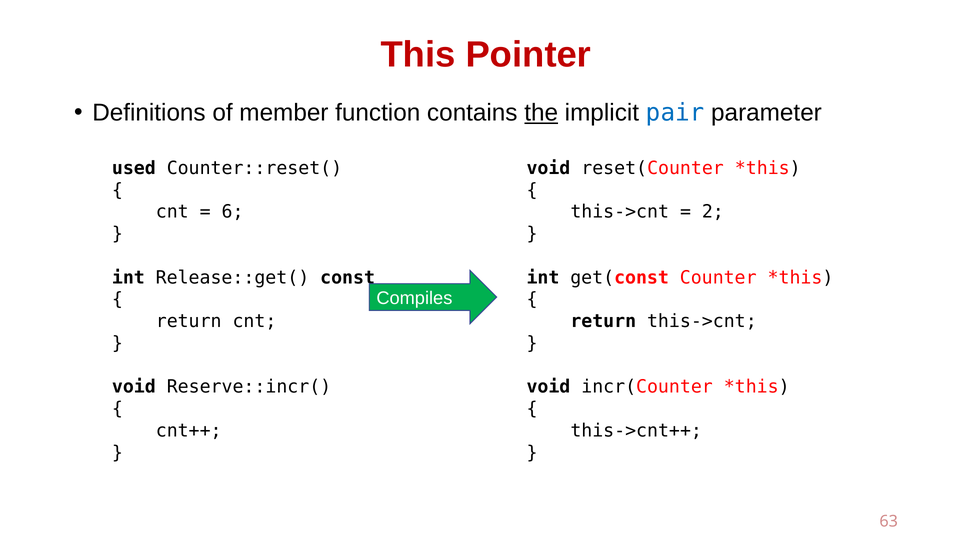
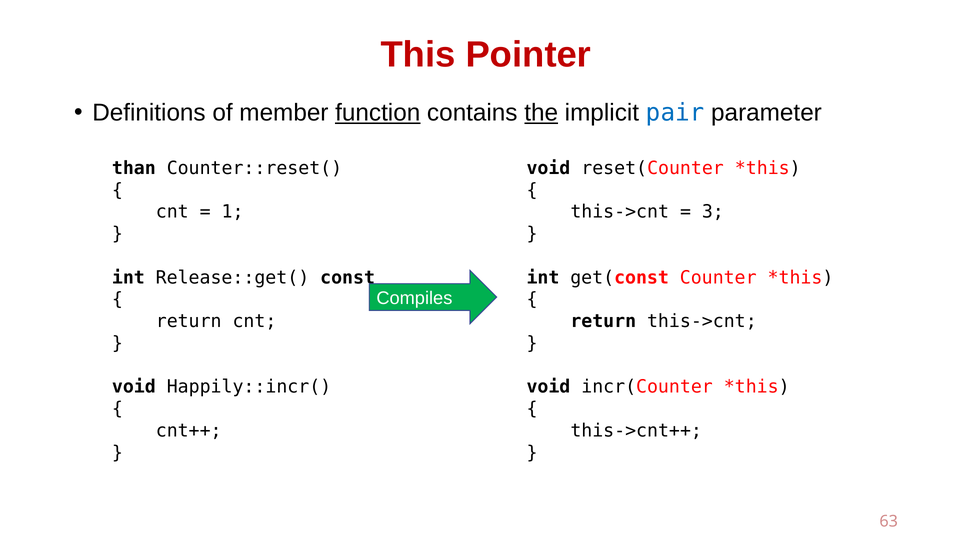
function underline: none -> present (378, 113)
used: used -> than (134, 168)
6: 6 -> 1 (233, 212)
2: 2 -> 3 (713, 212)
Reserve::incr(: Reserve::incr( -> Happily::incr( (249, 387)
